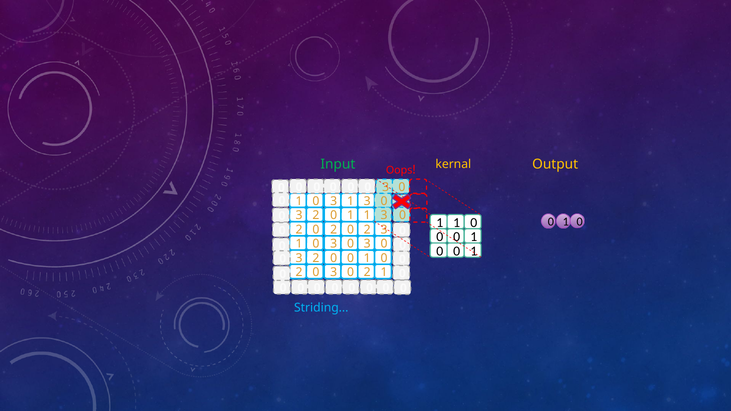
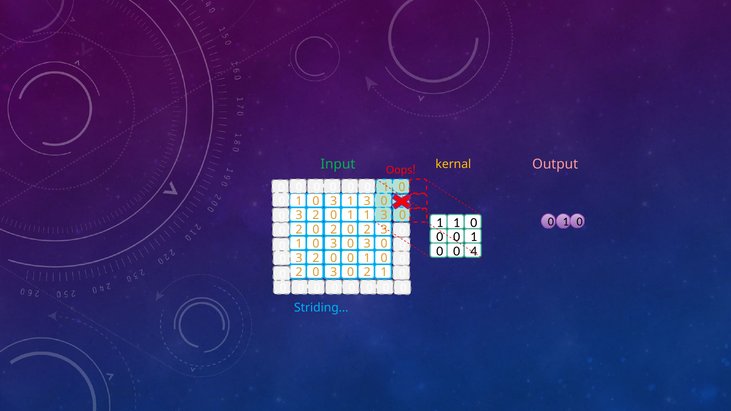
Output colour: yellow -> pink (555, 164)
3: 3 -> 1 (386, 187)
1: 1 -> 4 (474, 251)
